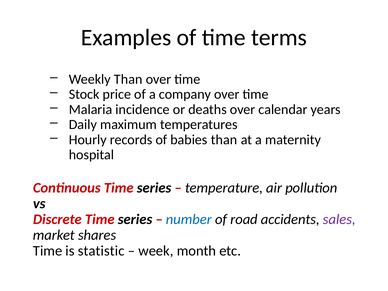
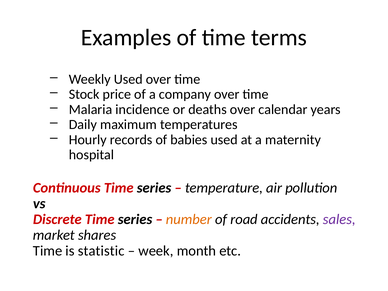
Weekly Than: Than -> Used (128, 79)
babies than: than -> used (224, 140)
number colour: blue -> orange (189, 219)
